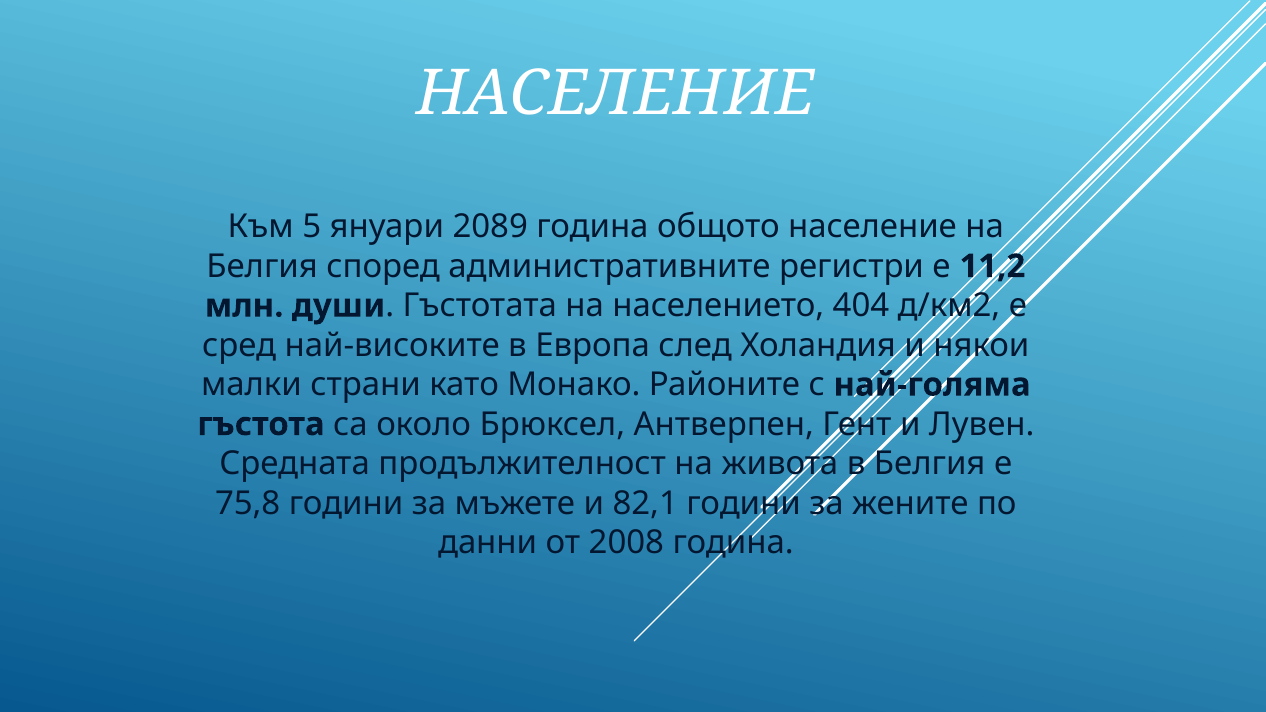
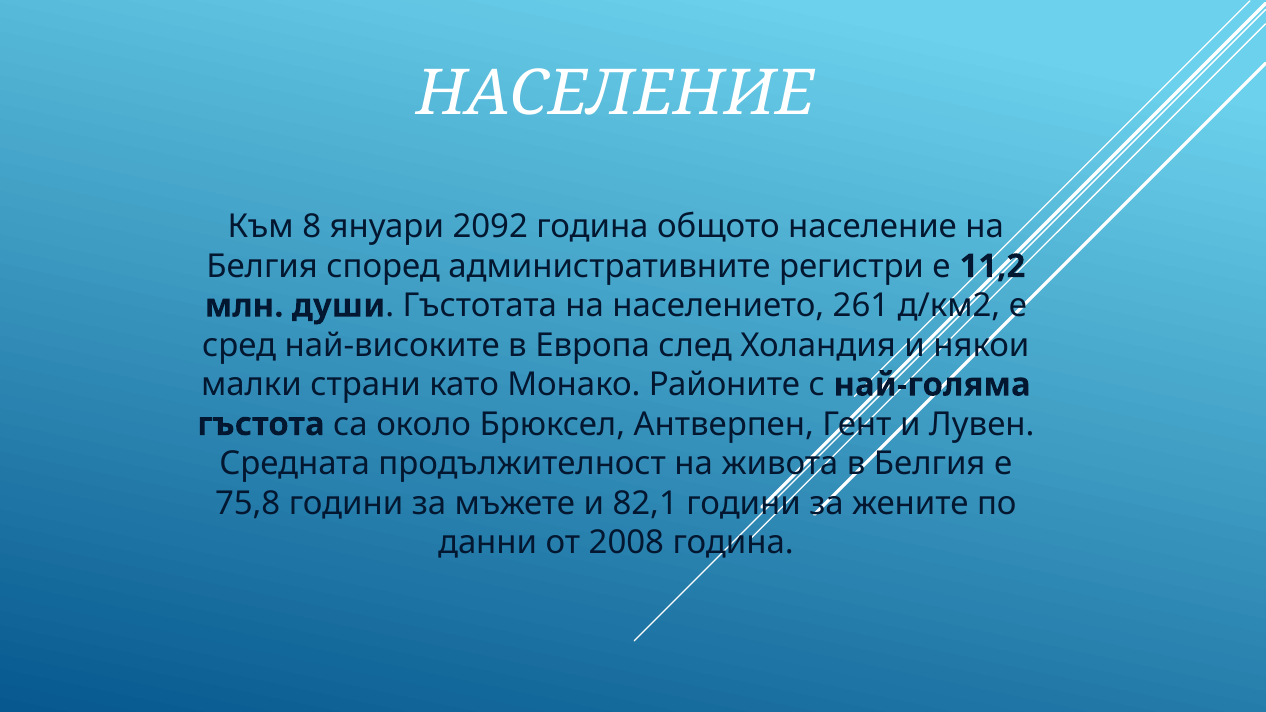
5: 5 -> 8 (312, 227)
2089: 2089 -> 2092 (490, 227)
404: 404 -> 261 (861, 306)
